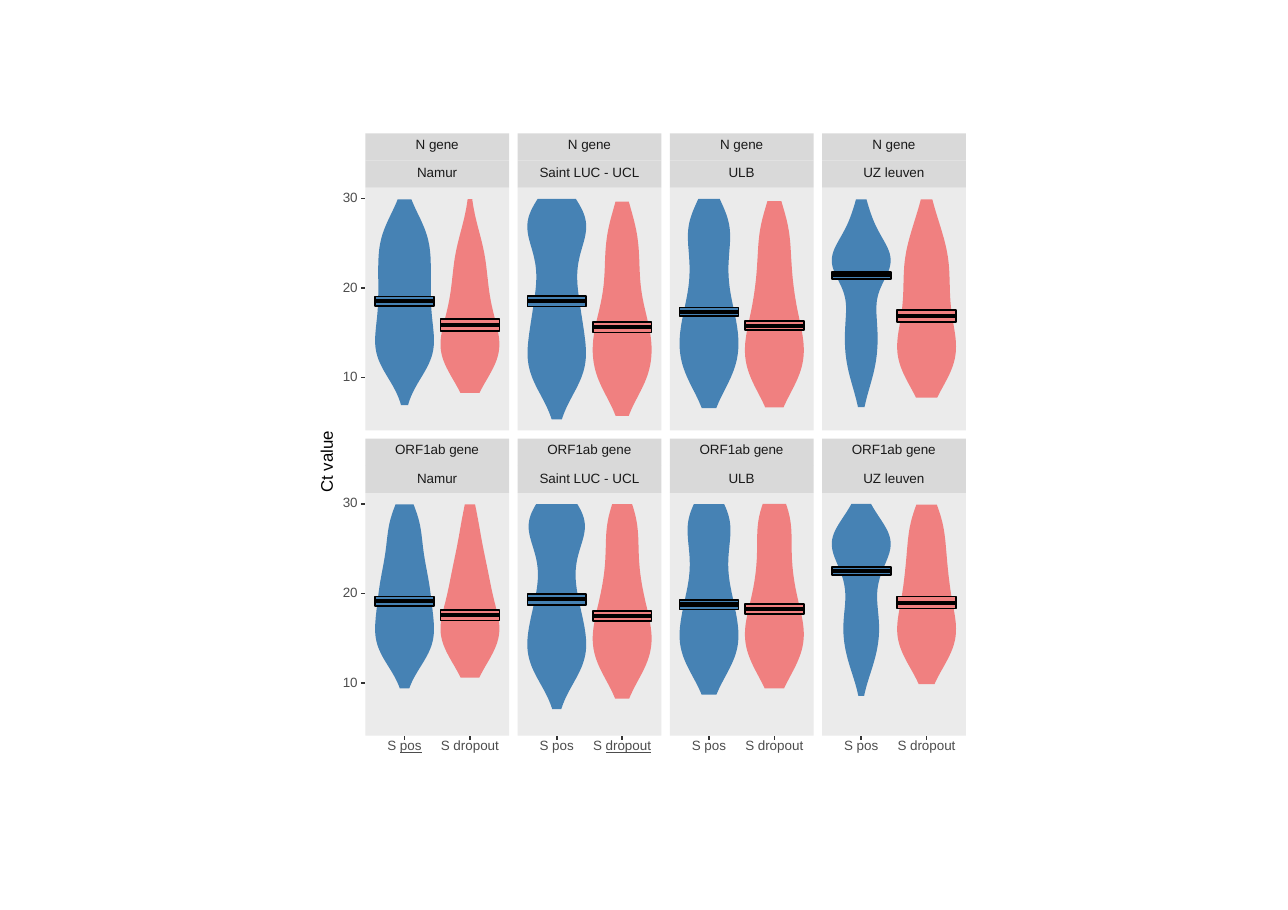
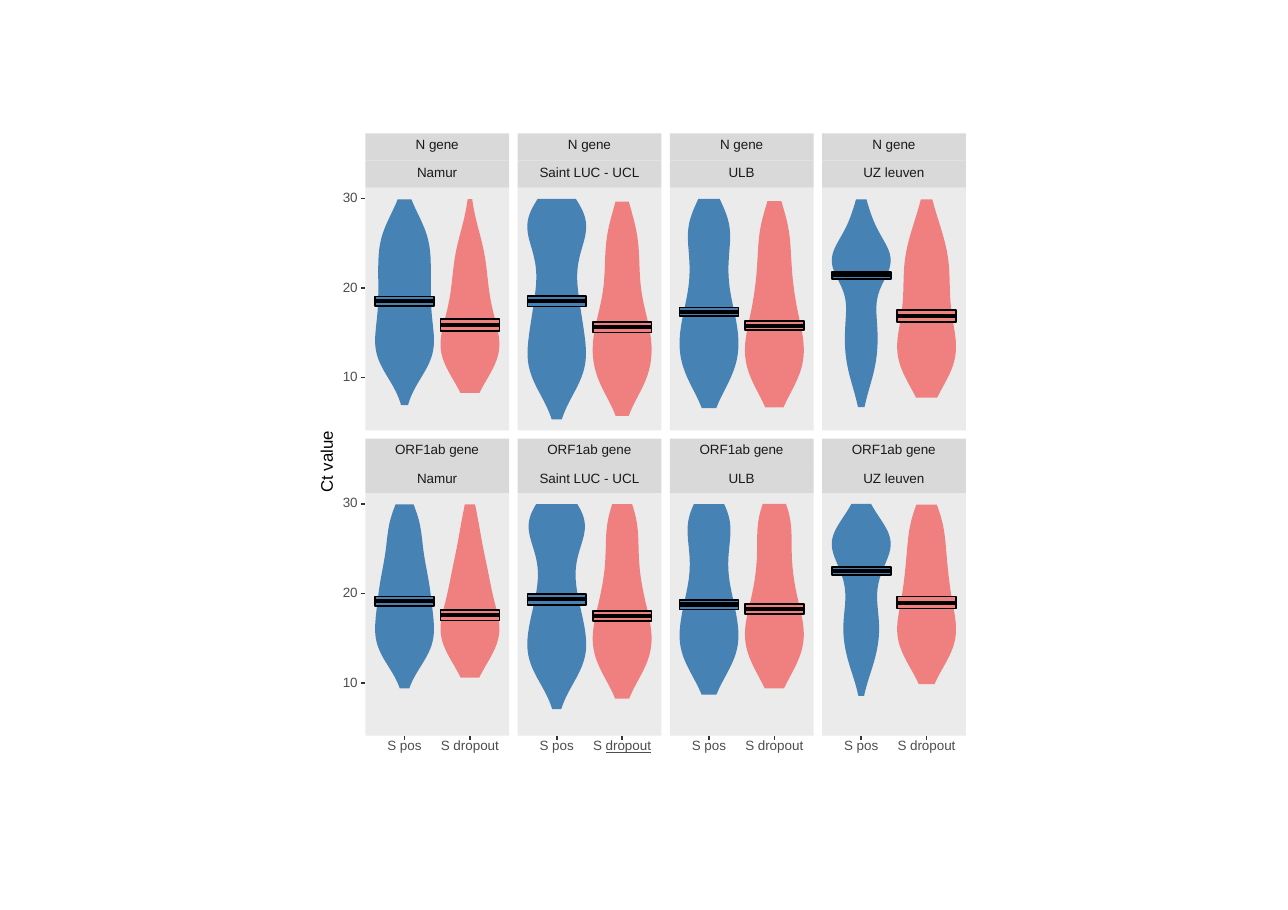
pos underline: present -> none (411, 747)
